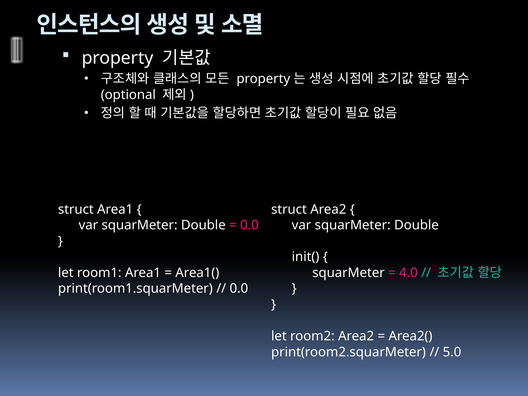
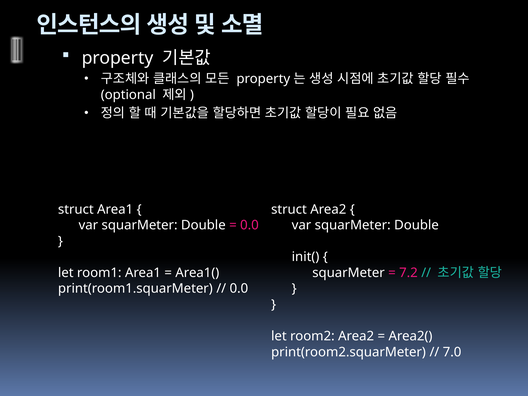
4.0: 4.0 -> 7.2 (408, 273)
5.0: 5.0 -> 7.0 (452, 352)
